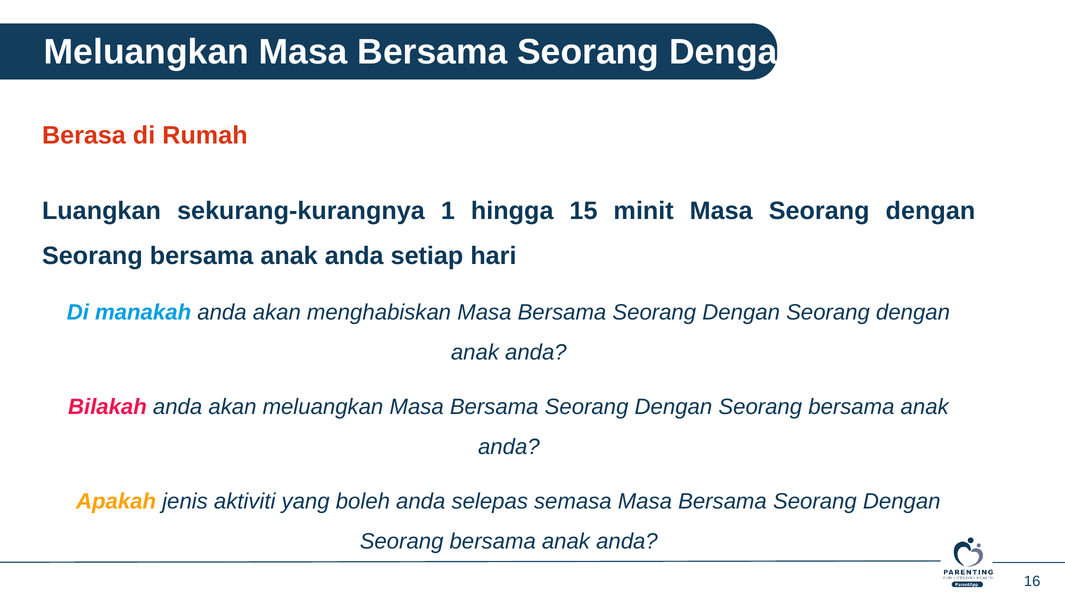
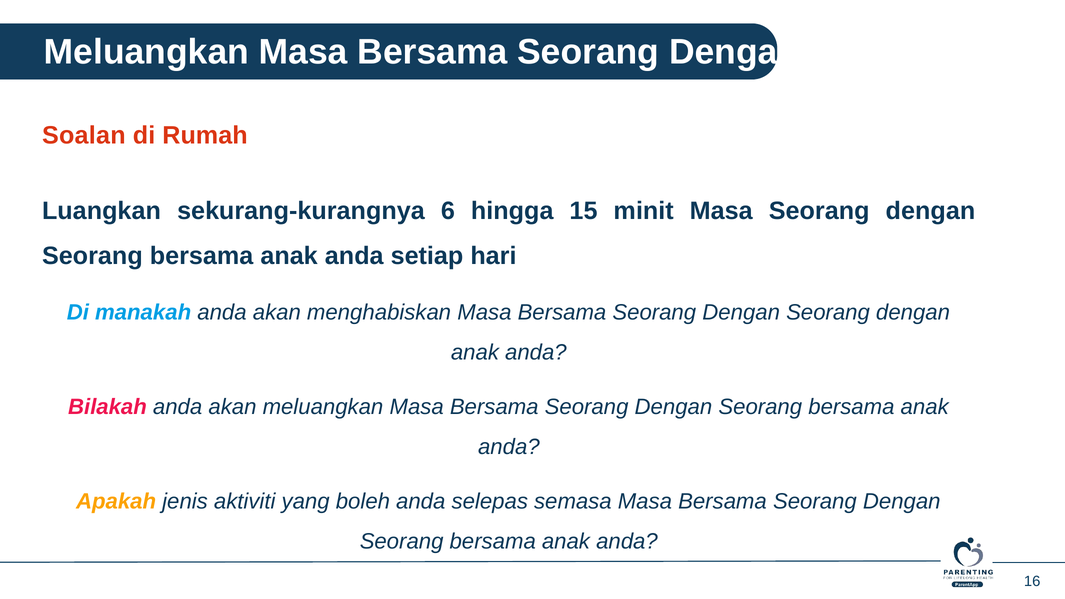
Berasa: Berasa -> Soalan (84, 135)
1: 1 -> 6 (448, 211)
